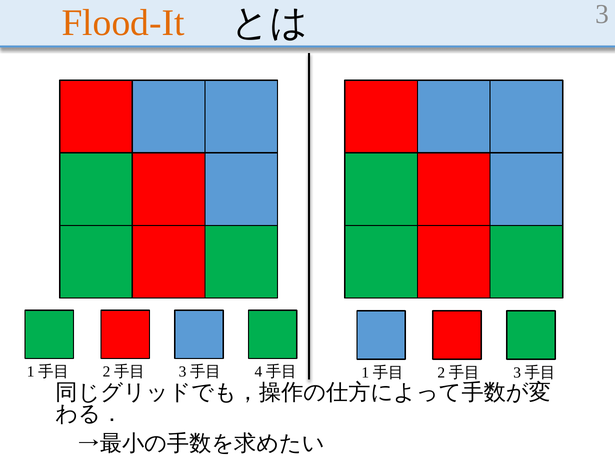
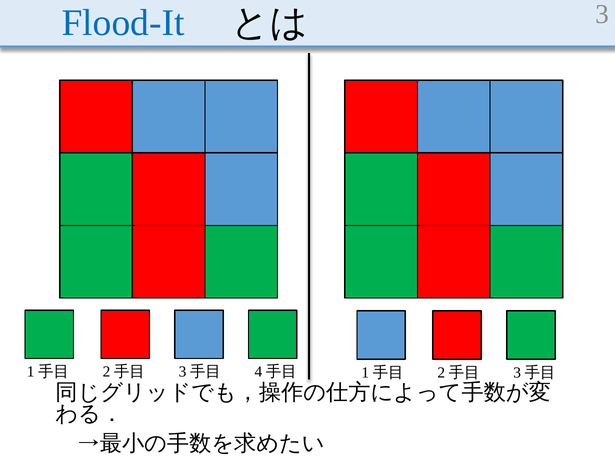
Flood-It colour: orange -> blue (123, 23)
